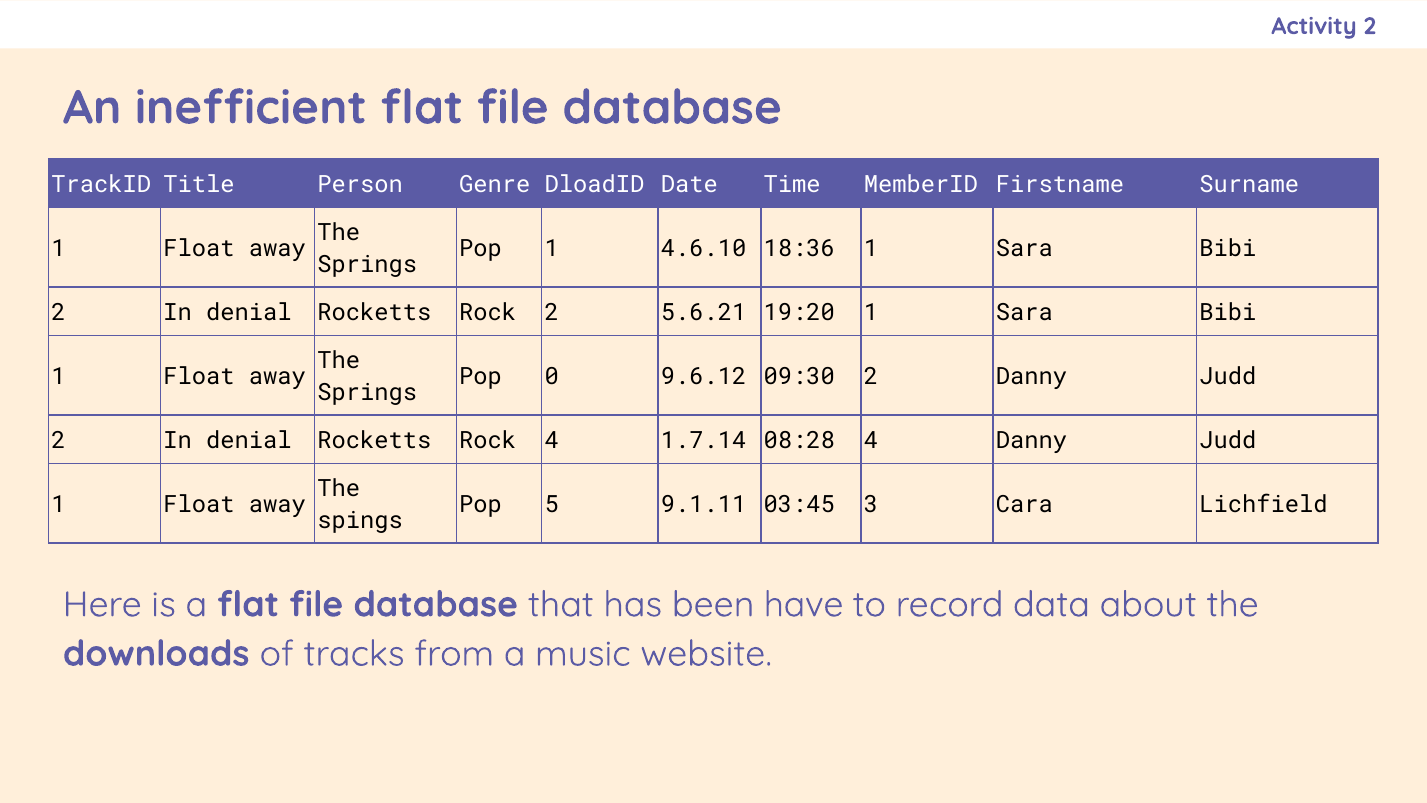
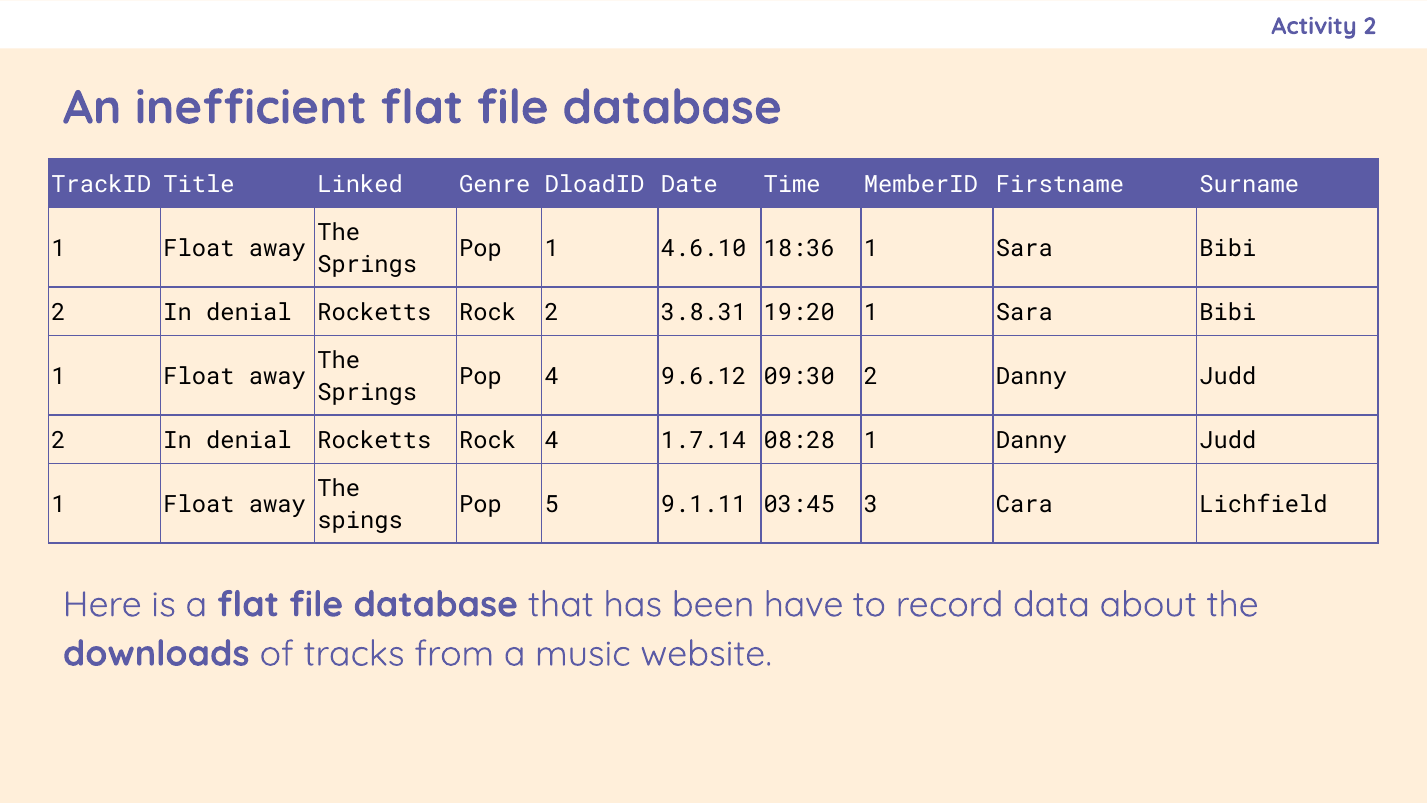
Person: Person -> Linked (360, 184)
5.6.21: 5.6.21 -> 3.8.31 (704, 312)
Pop 0: 0 -> 4 (552, 376)
08:28 4: 4 -> 1 (871, 440)
